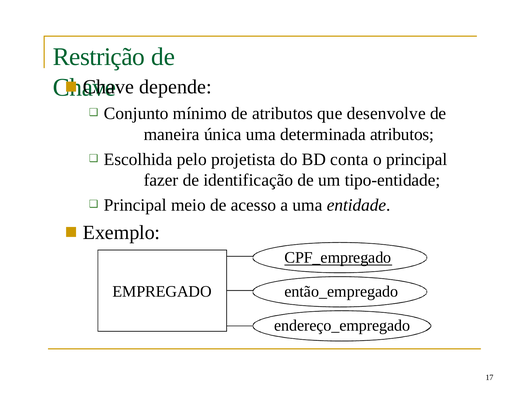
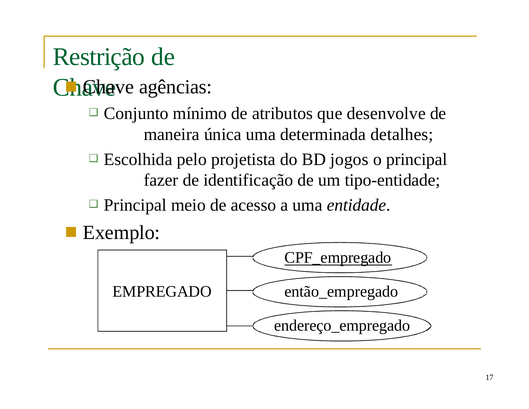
depende: depende -> agências (175, 87)
determinada atributos: atributos -> detalhes (402, 134)
conta: conta -> jogos (349, 159)
